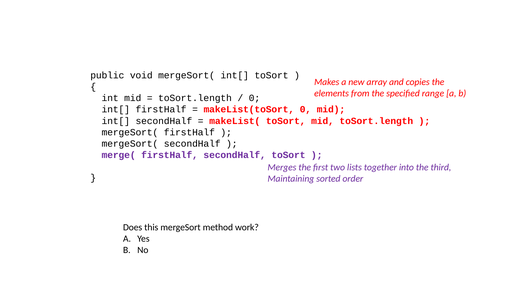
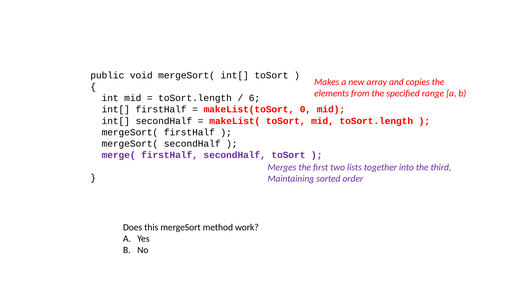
0: 0 -> 6 (254, 98)
